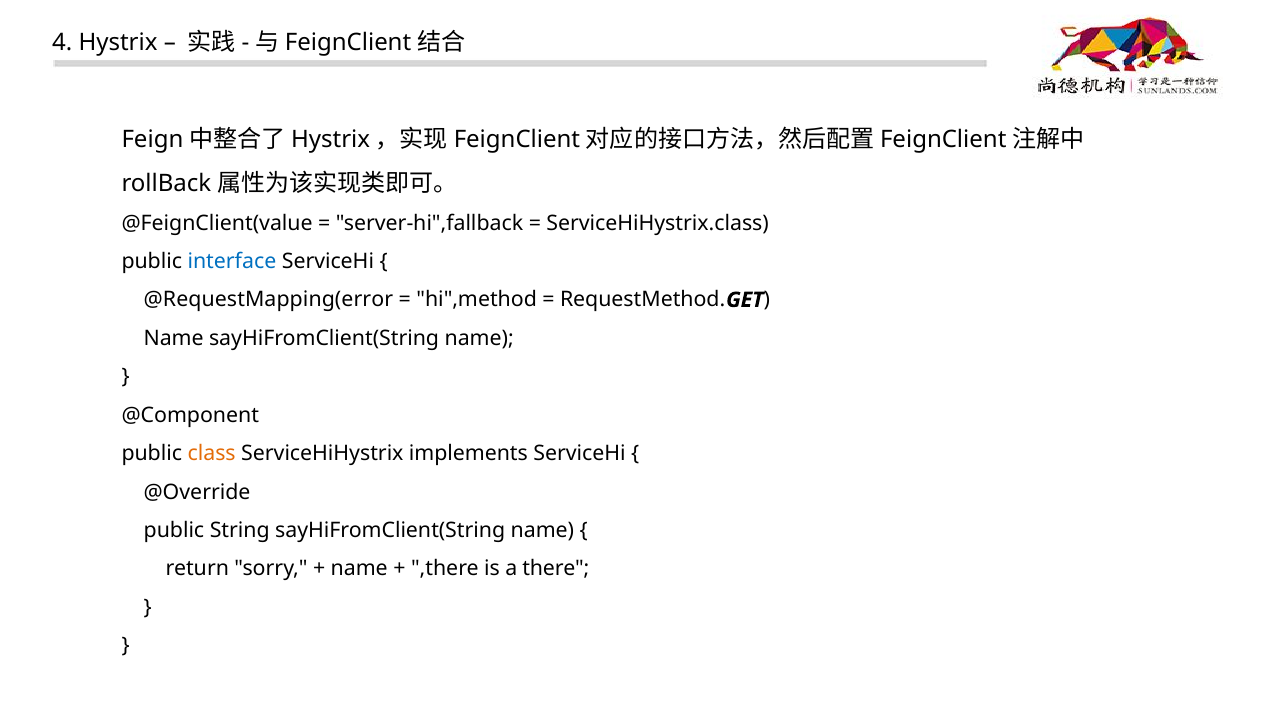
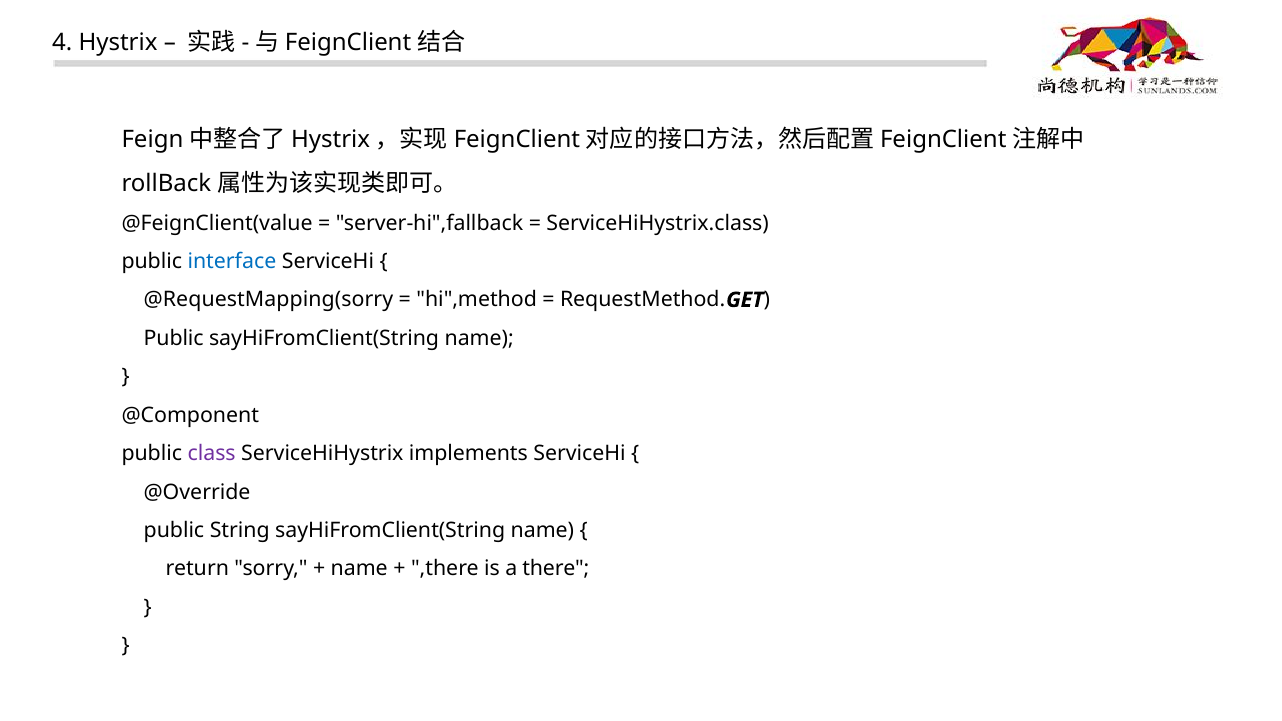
@RequestMapping(error: @RequestMapping(error -> @RequestMapping(sorry (268, 300)
Name: Name -> Public (174, 338)
class colour: orange -> purple (212, 454)
